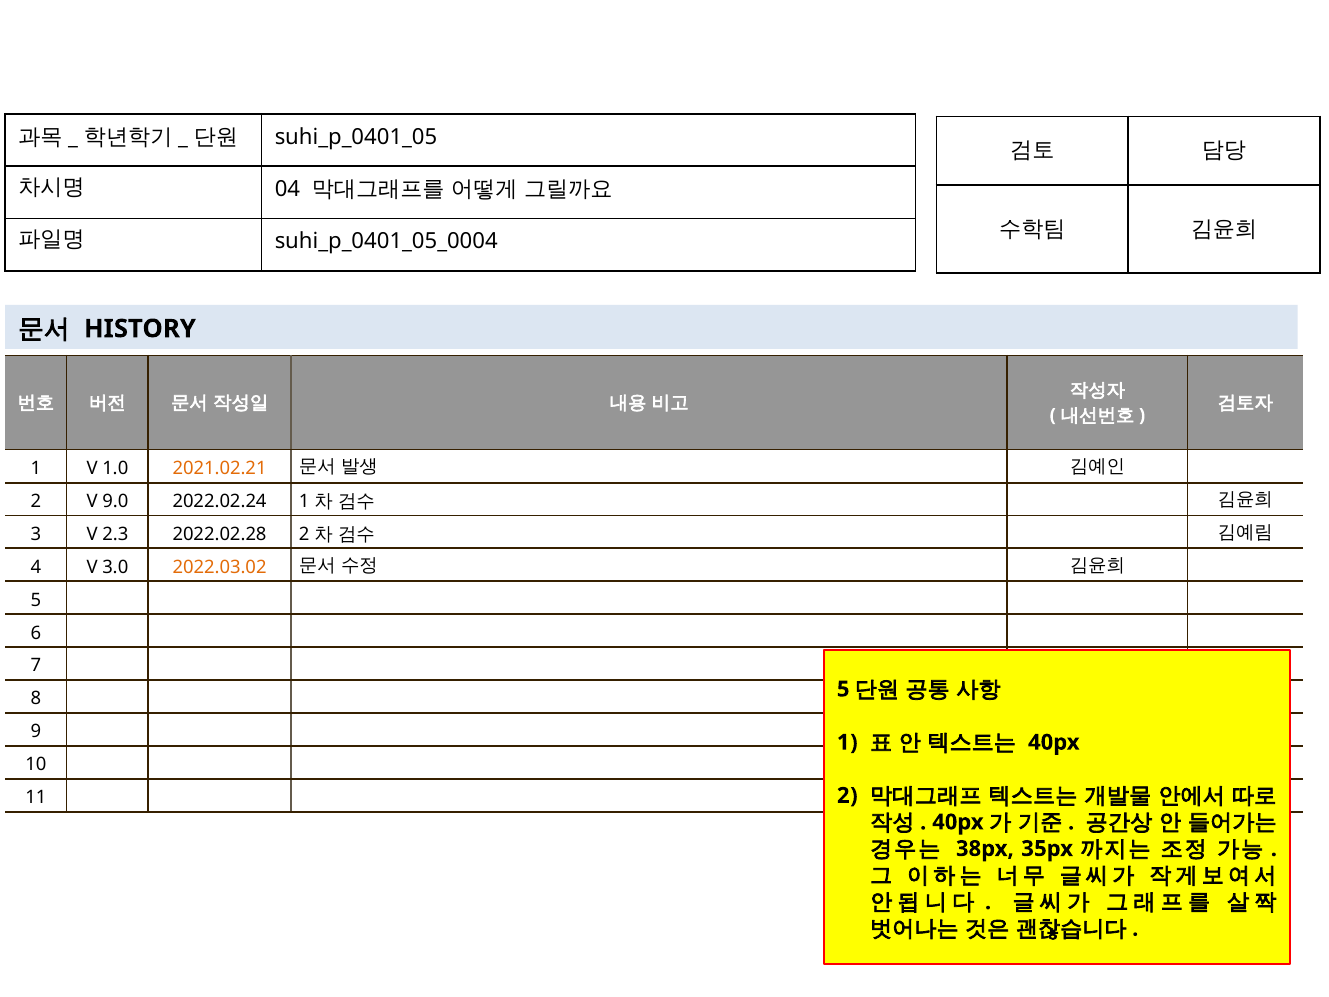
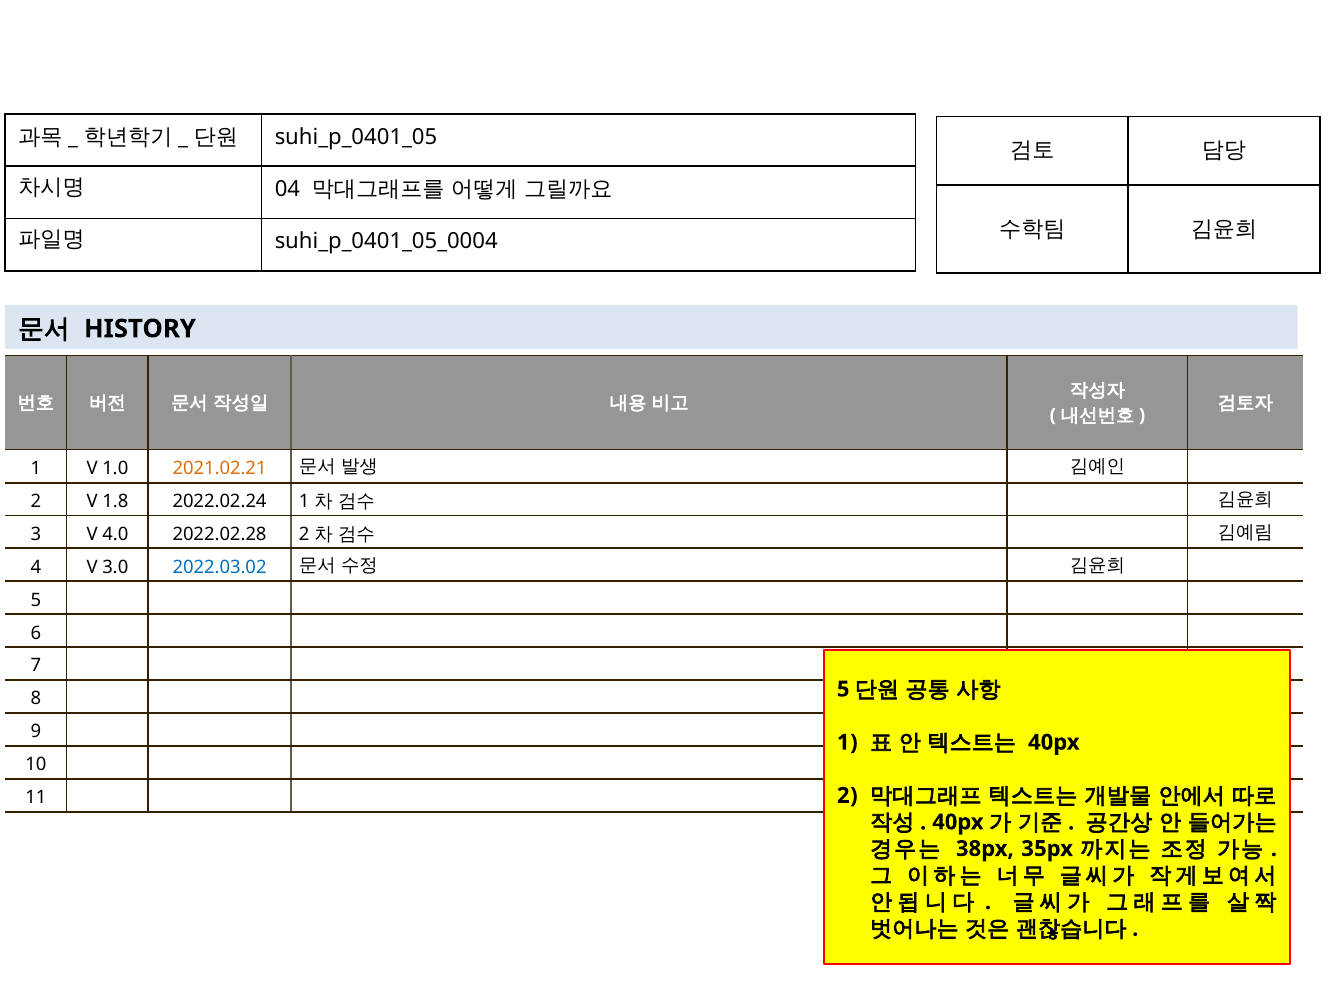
9.0: 9.0 -> 1.8 (115, 501)
2.3: 2.3 -> 4.0 (115, 534)
2022.03.02 colour: orange -> blue (220, 567)
